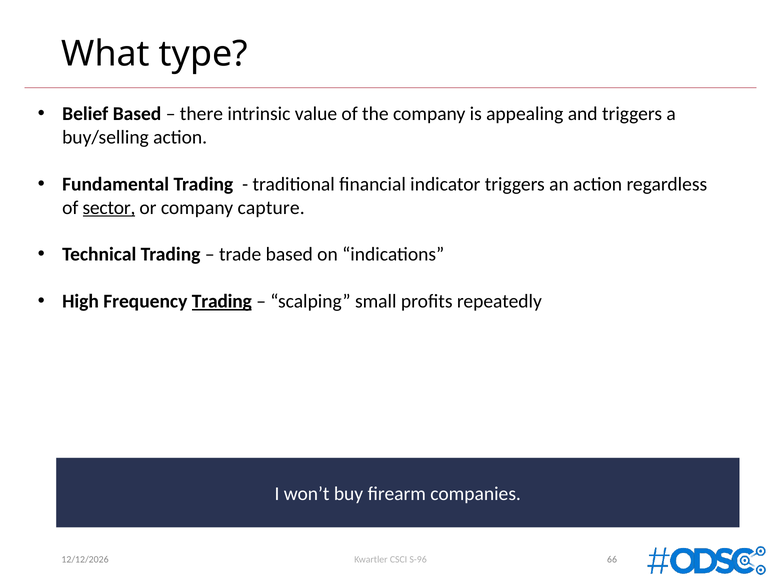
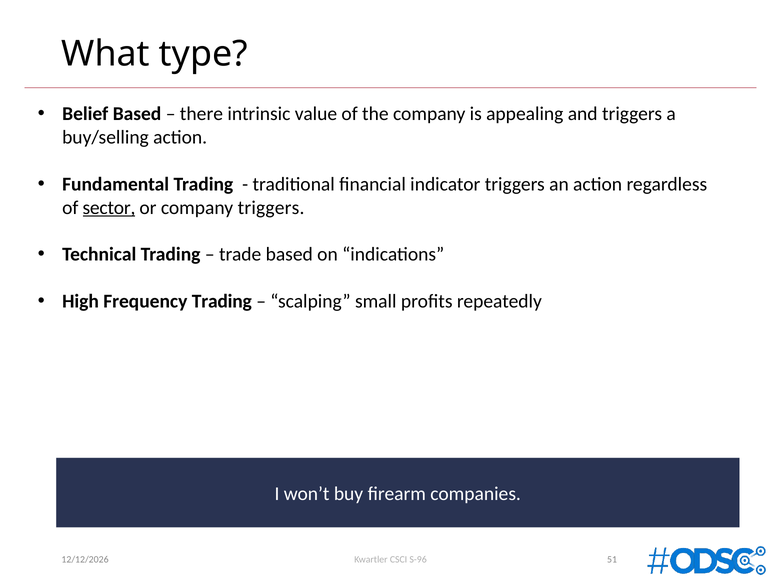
company capture: capture -> triggers (271, 208)
Trading underline: present -> none (222, 301)
66: 66 -> 51 (612, 559)
